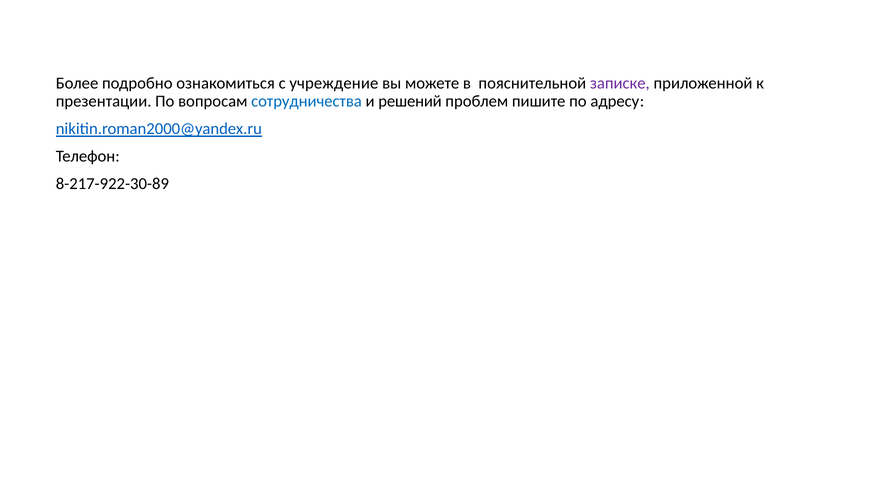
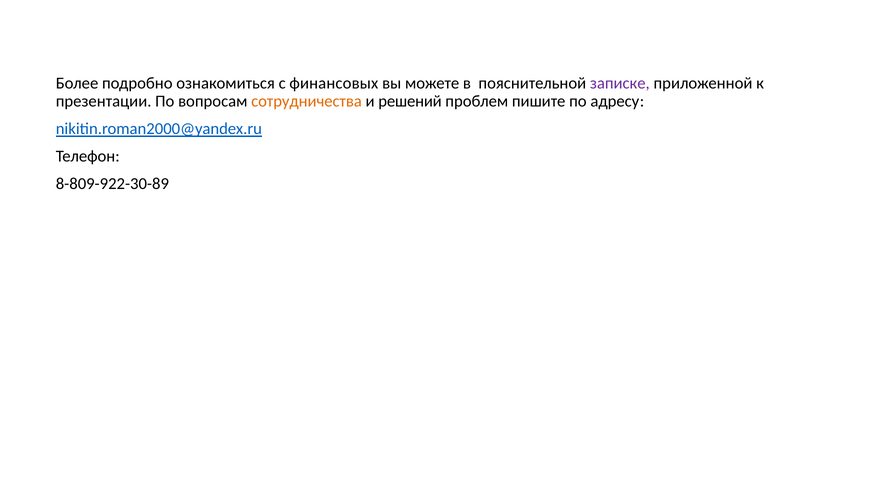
учреждение: учреждение -> финансовых (334, 84)
сотрудничества colour: blue -> orange (306, 102)
8-217-922-30-89: 8-217-922-30-89 -> 8-809-922-30-89 (112, 184)
